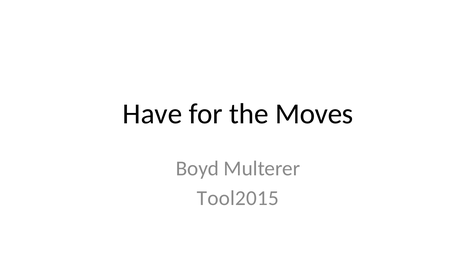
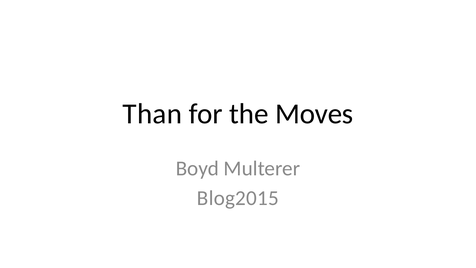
Have: Have -> Than (152, 114)
Tool2015: Tool2015 -> Blog2015 (238, 198)
